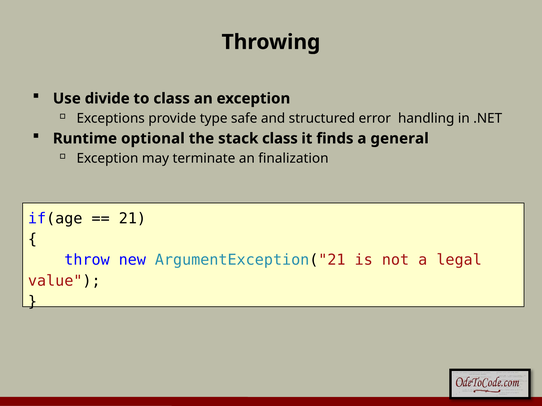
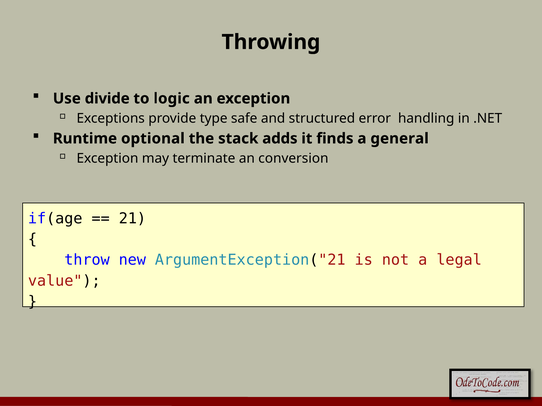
to class: class -> logic (172, 99)
stack class: class -> adds (280, 139)
finalization: finalization -> conversion (293, 158)
